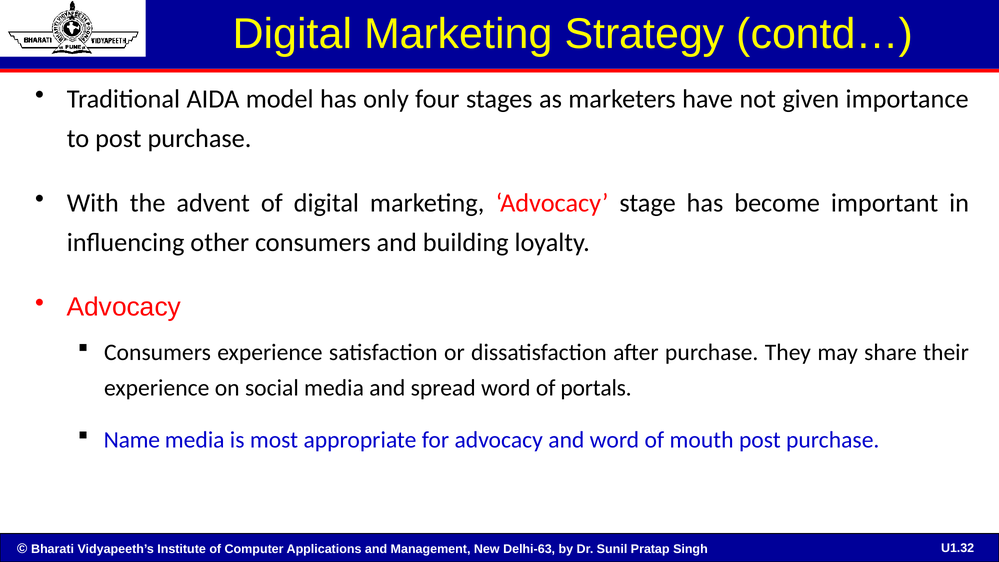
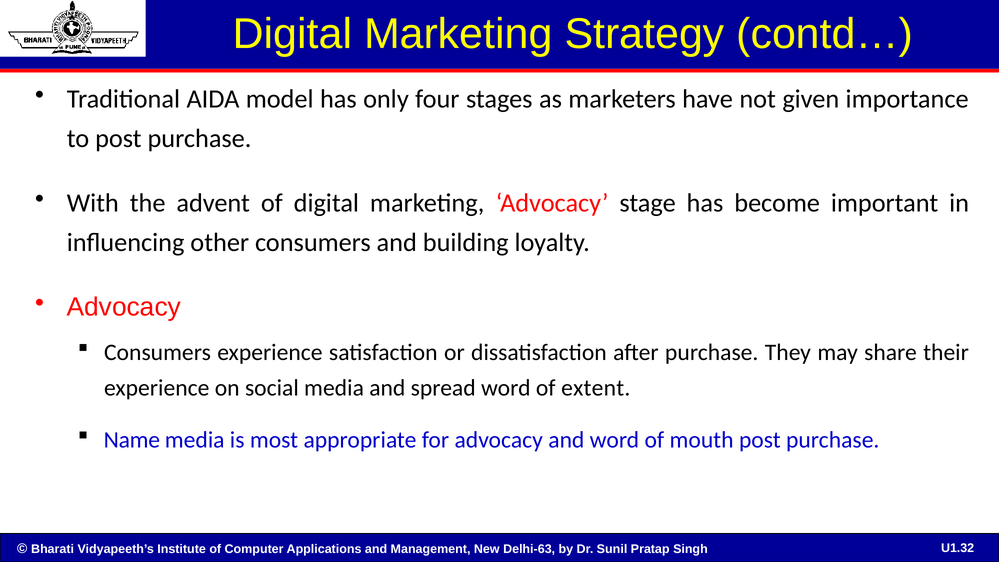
portals: portals -> extent (596, 388)
